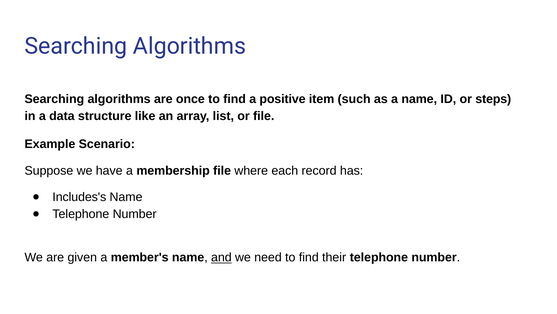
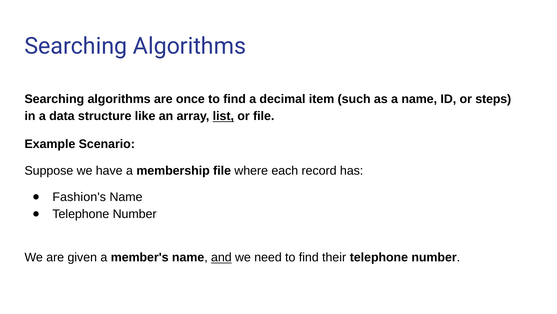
positive: positive -> decimal (282, 99)
list underline: none -> present (223, 116)
Includes's: Includes's -> Fashion's (79, 197)
